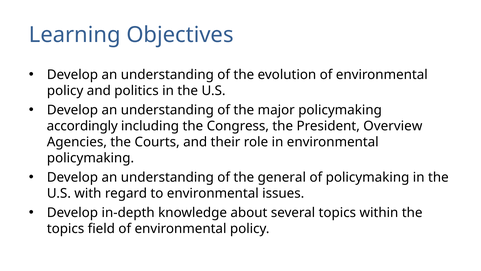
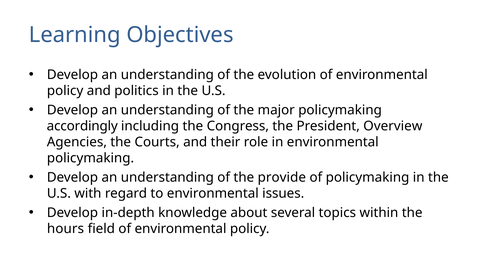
general: general -> provide (282, 177)
topics: topics -> hours (65, 228)
